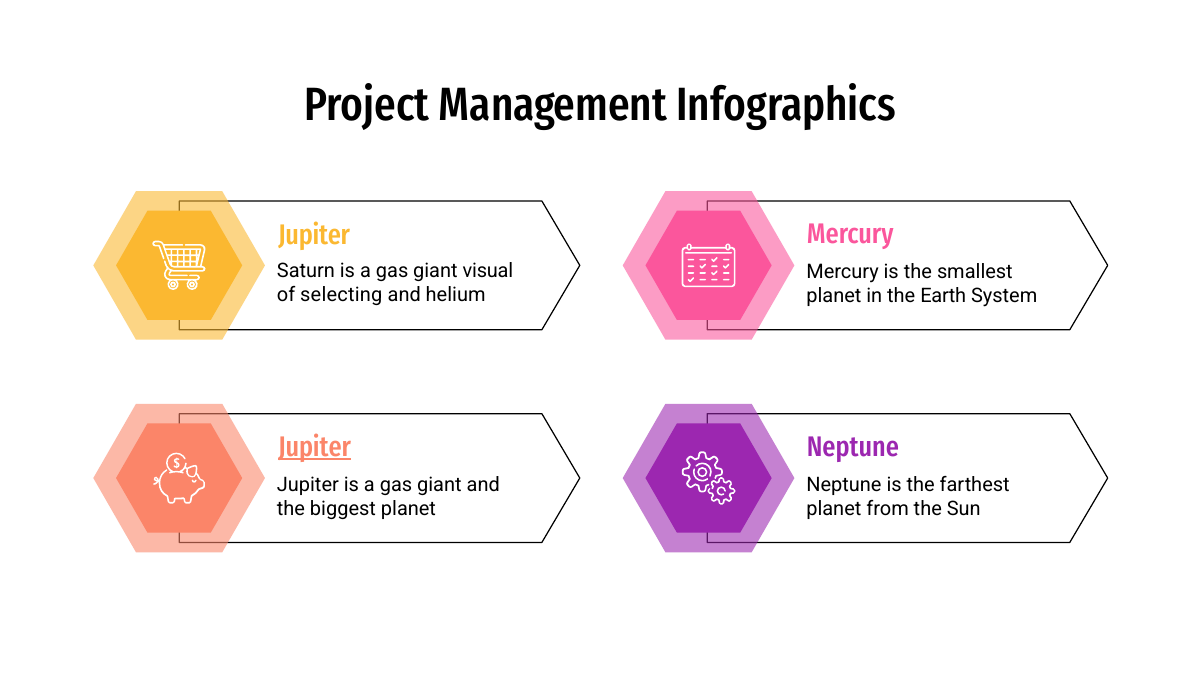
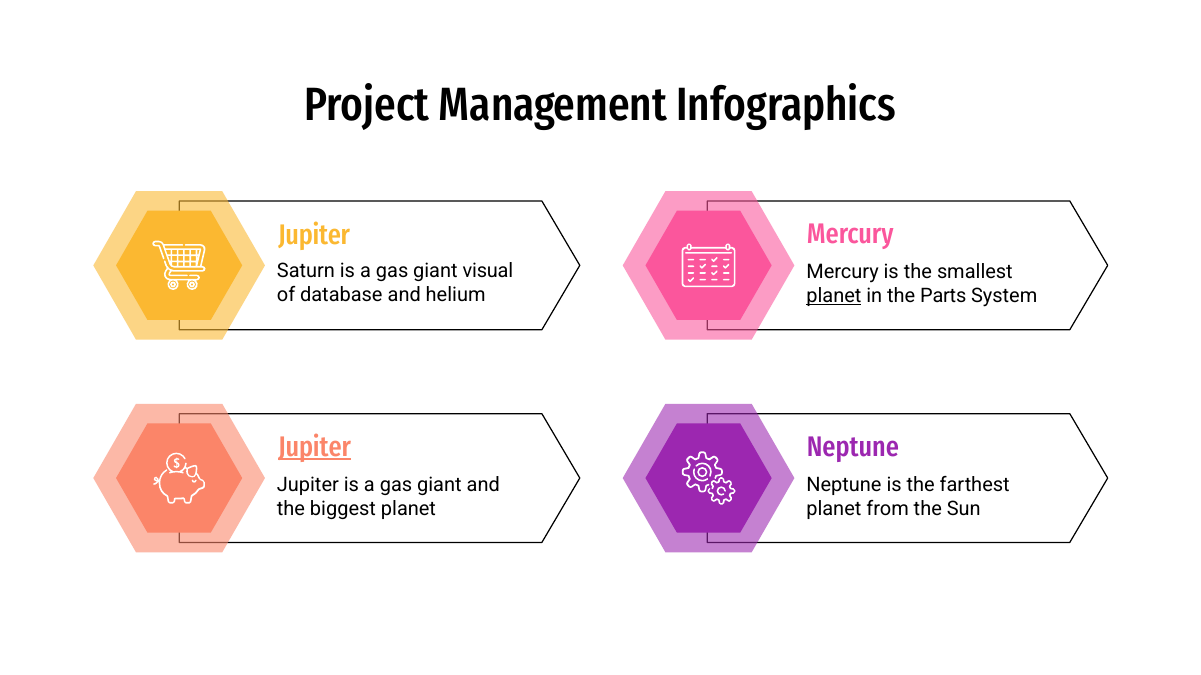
selecting: selecting -> database (341, 295)
planet underline: none -> present (834, 296)
Earth: Earth -> Parts (943, 296)
